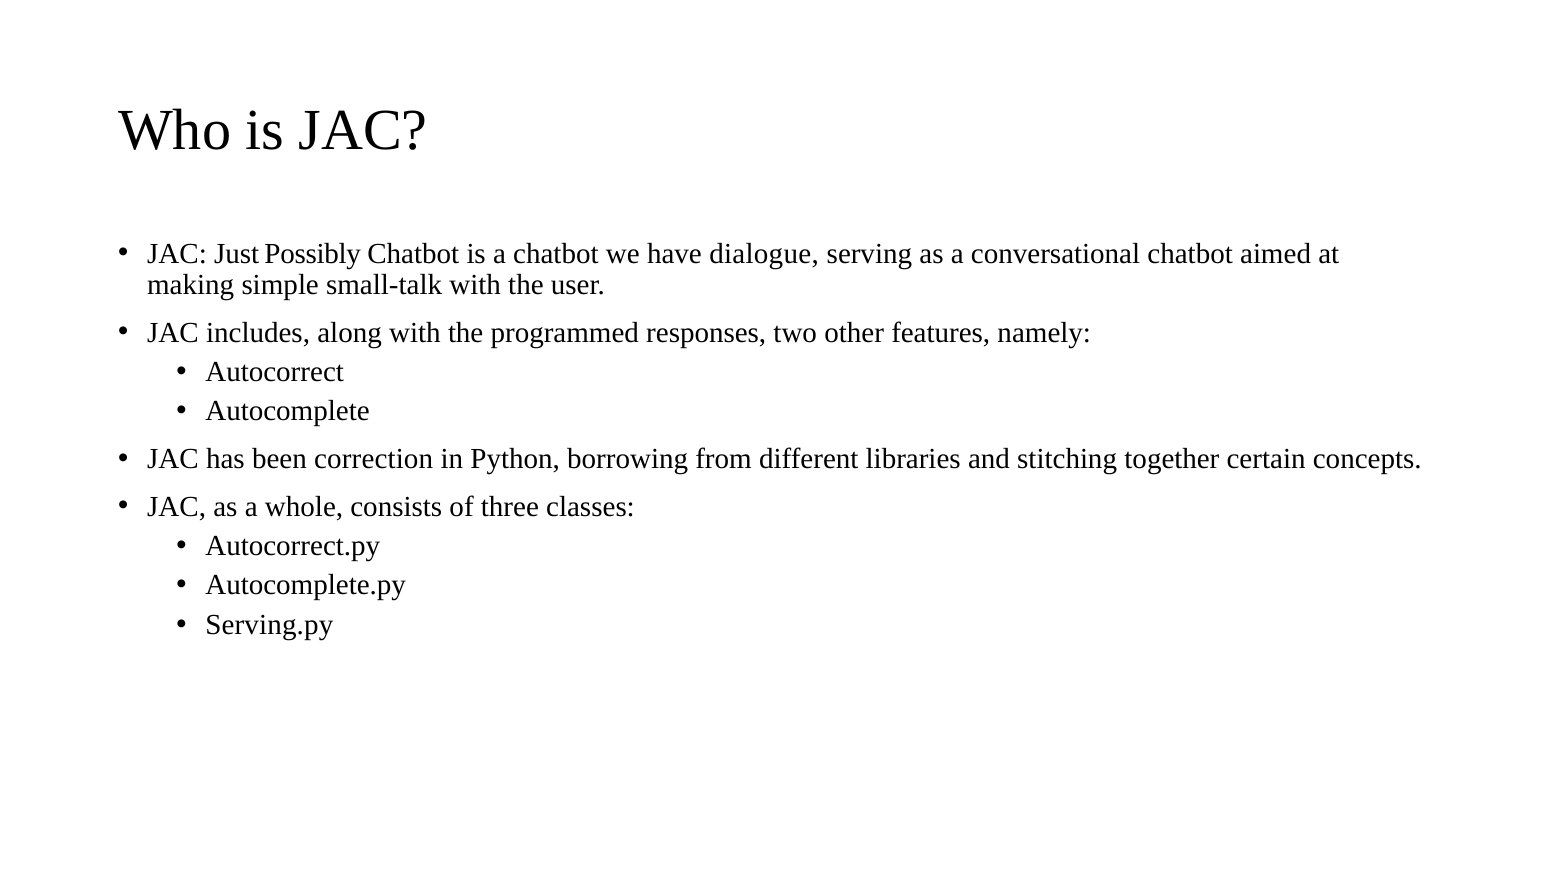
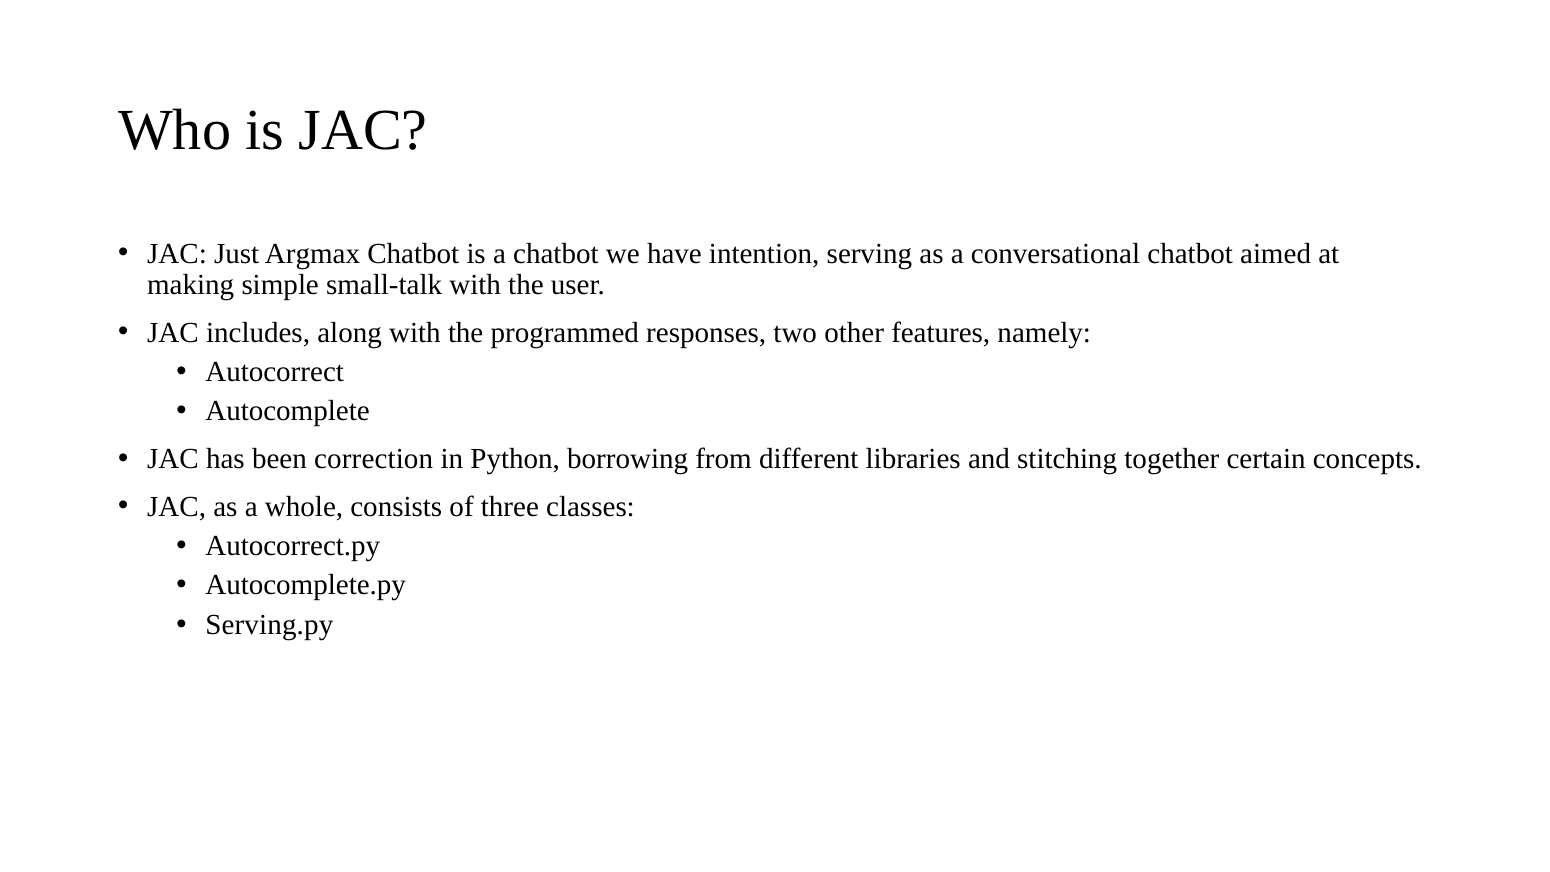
Possibly: Possibly -> Argmax (313, 253)
dialogue: dialogue -> intention (764, 253)
